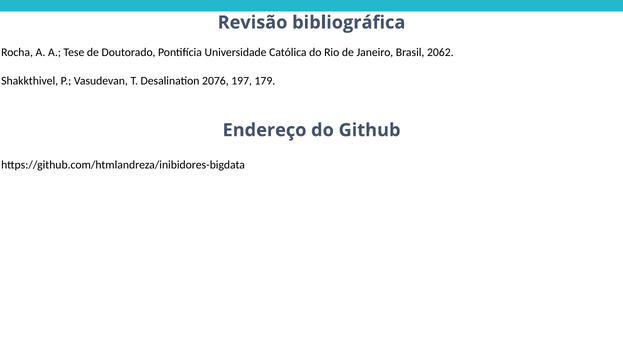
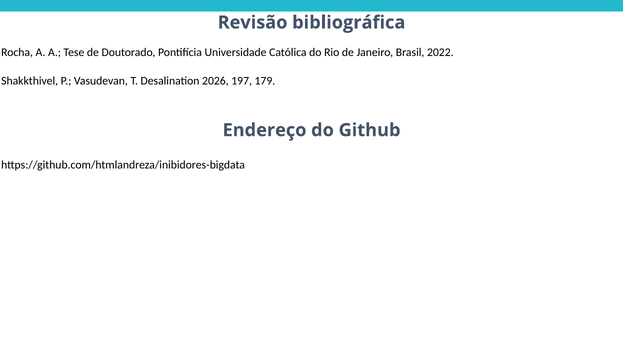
2062: 2062 -> 2022 (440, 53)
2076: 2076 -> 2026 (215, 81)
